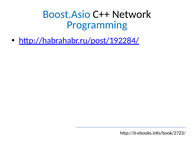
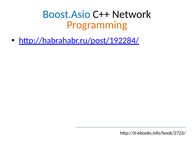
Programming colour: blue -> orange (97, 25)
